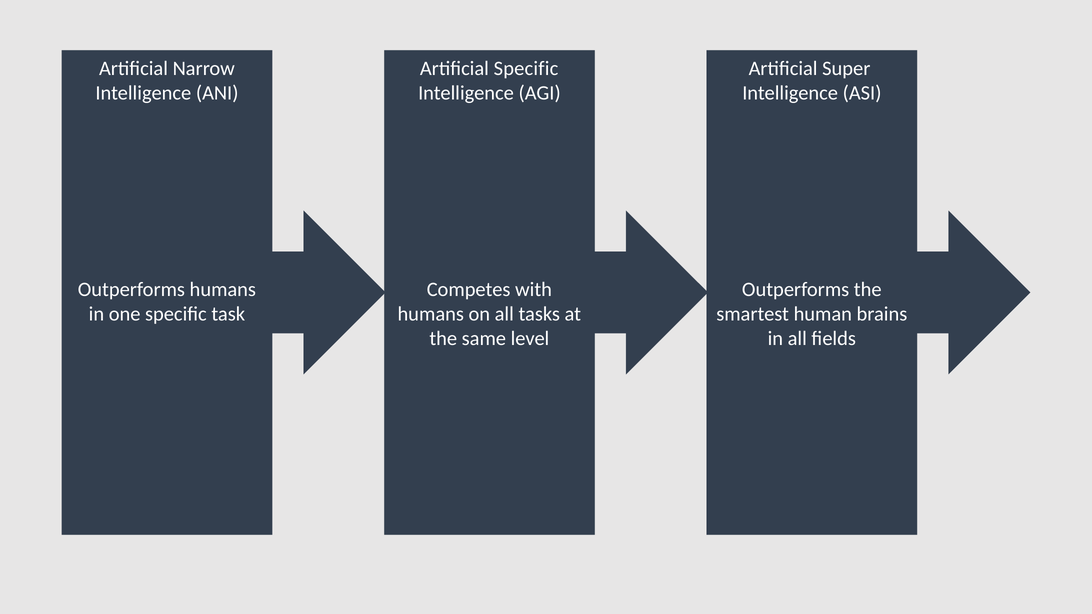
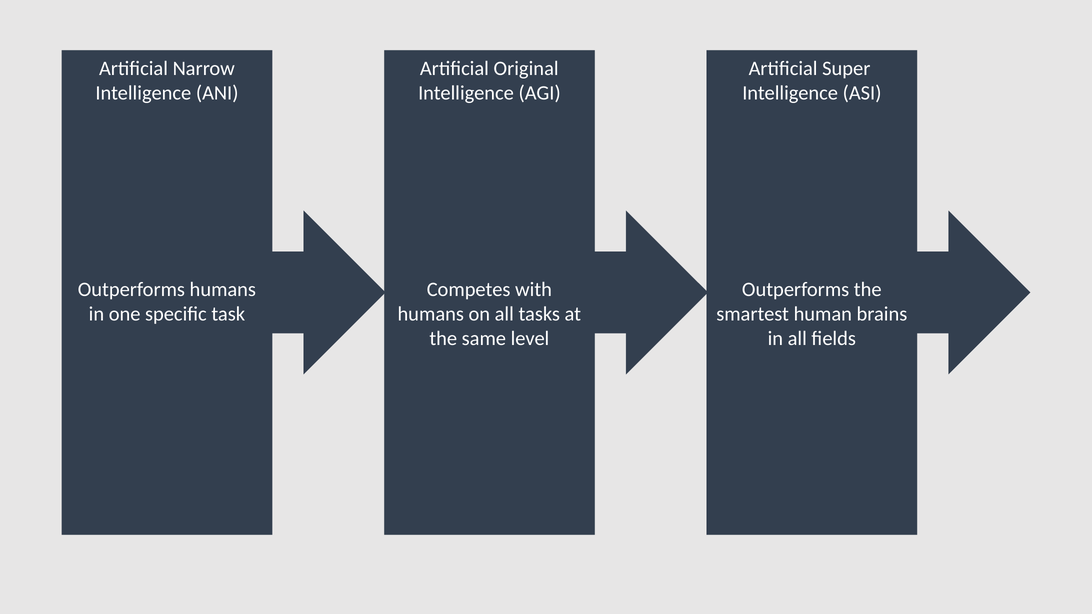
Artificial Specific: Specific -> Original (526, 69)
